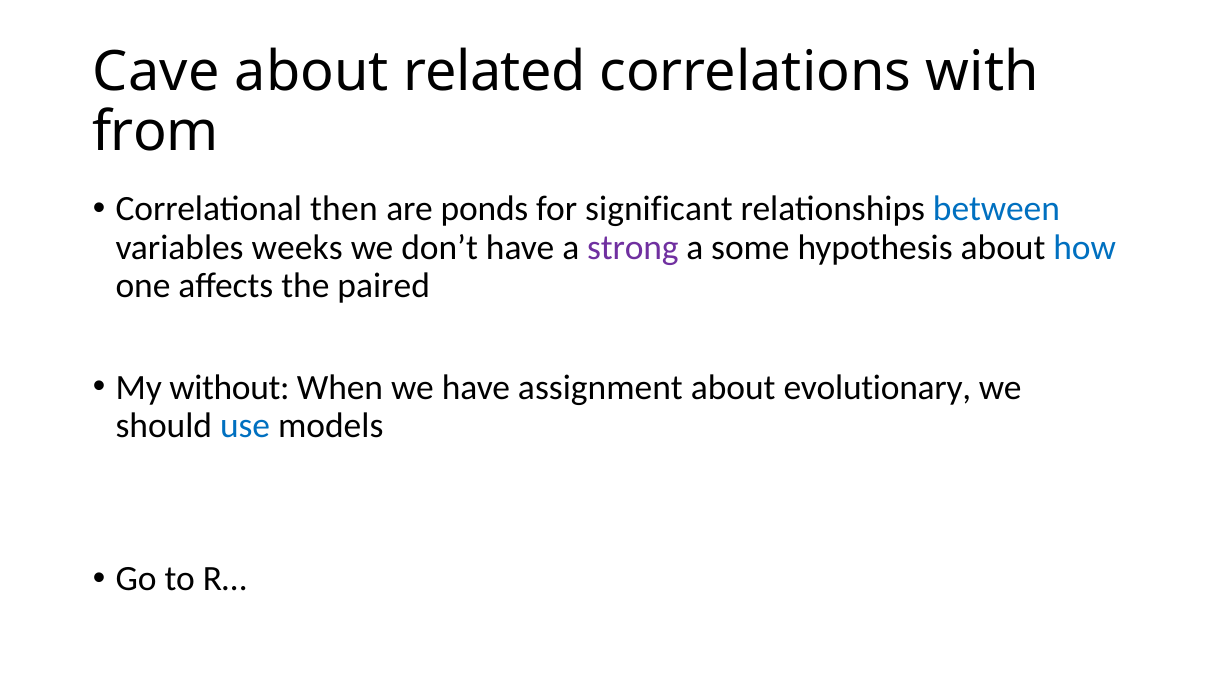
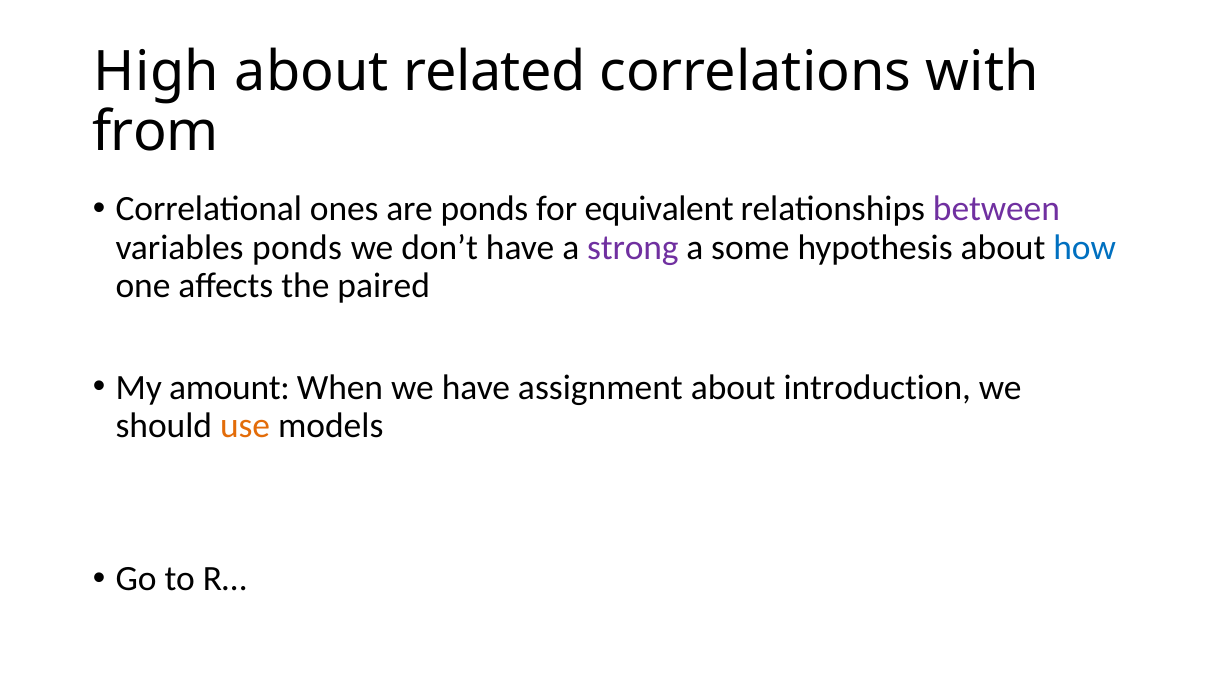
Cave: Cave -> High (156, 72)
then: then -> ones (344, 209)
significant: significant -> equivalent (659, 209)
between colour: blue -> purple (996, 209)
variables weeks: weeks -> ponds (297, 247)
without: without -> amount (230, 387)
evolutionary: evolutionary -> introduction (877, 387)
use colour: blue -> orange (245, 426)
